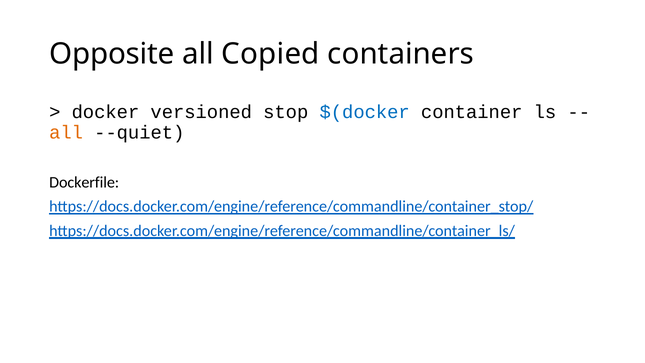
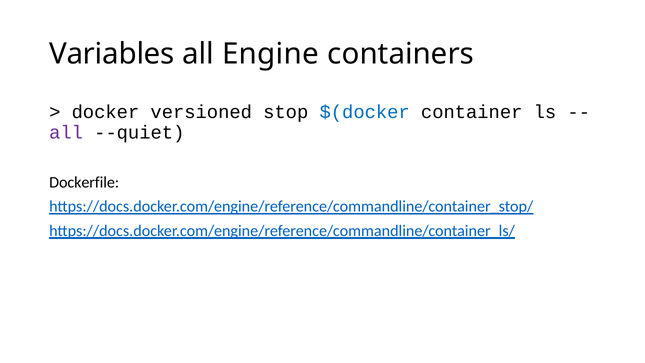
Opposite: Opposite -> Variables (112, 54)
Copied: Copied -> Engine (271, 54)
all colour: orange -> purple (66, 132)
